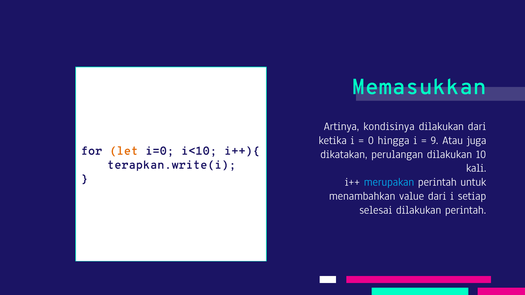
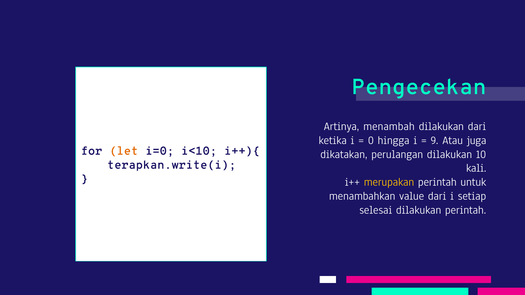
Memasukkan: Memasukkan -> Pengecekan (419, 87)
kondisinya: kondisinya -> menambah (389, 126)
merupakan colour: light blue -> yellow (389, 182)
